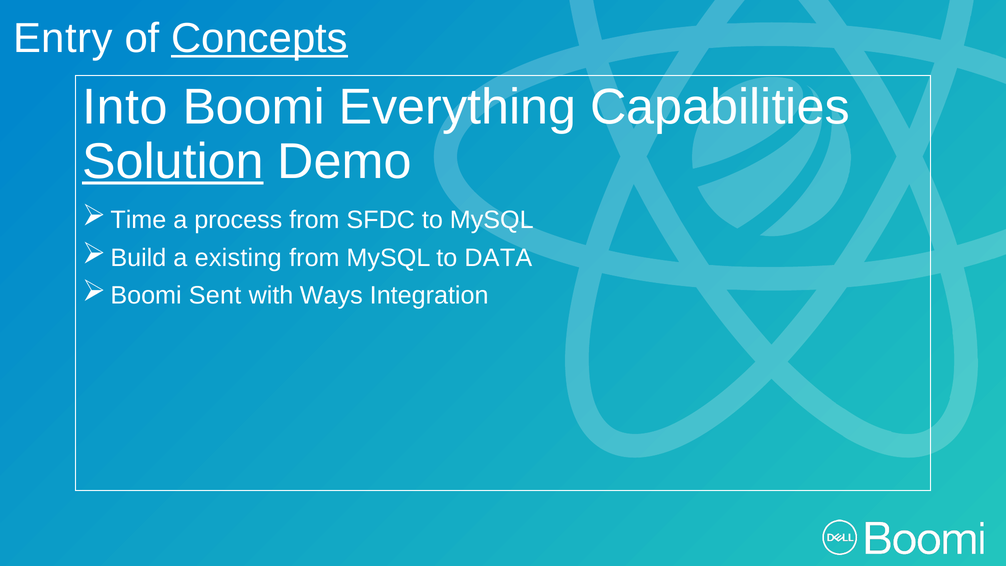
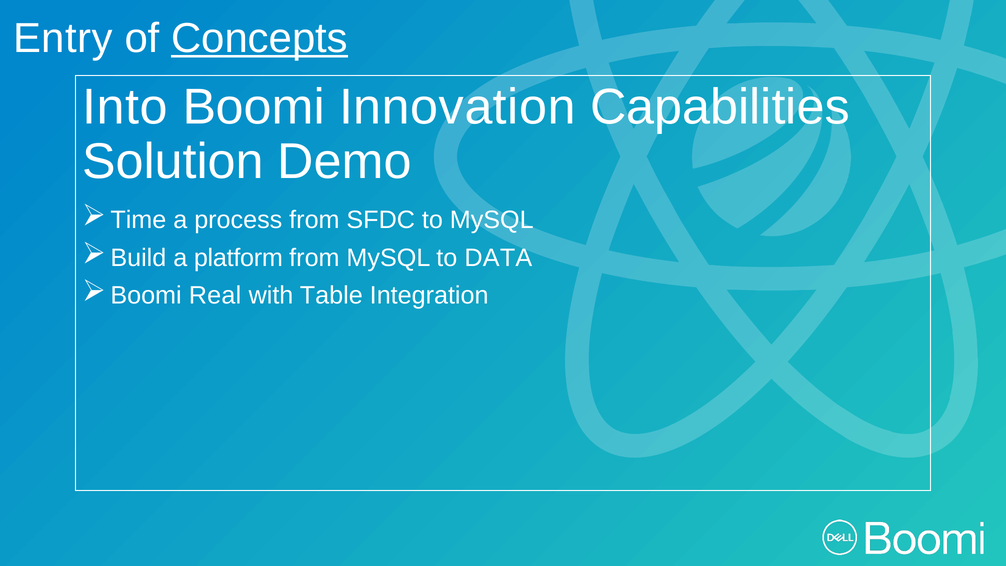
Everything: Everything -> Innovation (457, 107)
Solution underline: present -> none (173, 161)
existing: existing -> platform (238, 258)
Sent: Sent -> Real (215, 295)
Ways: Ways -> Table (331, 295)
